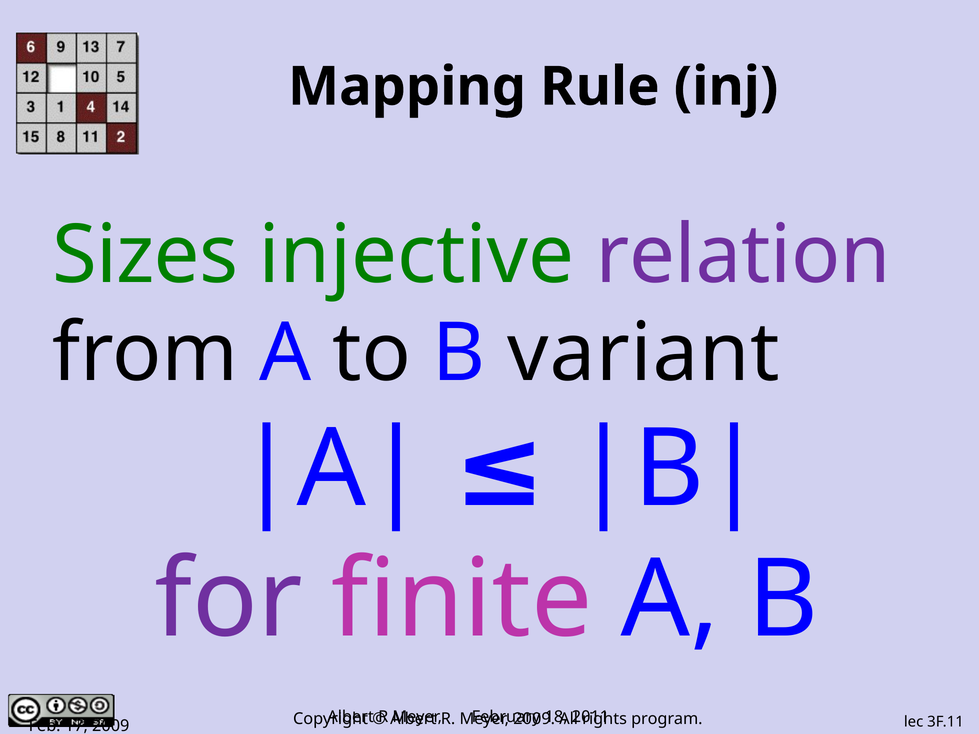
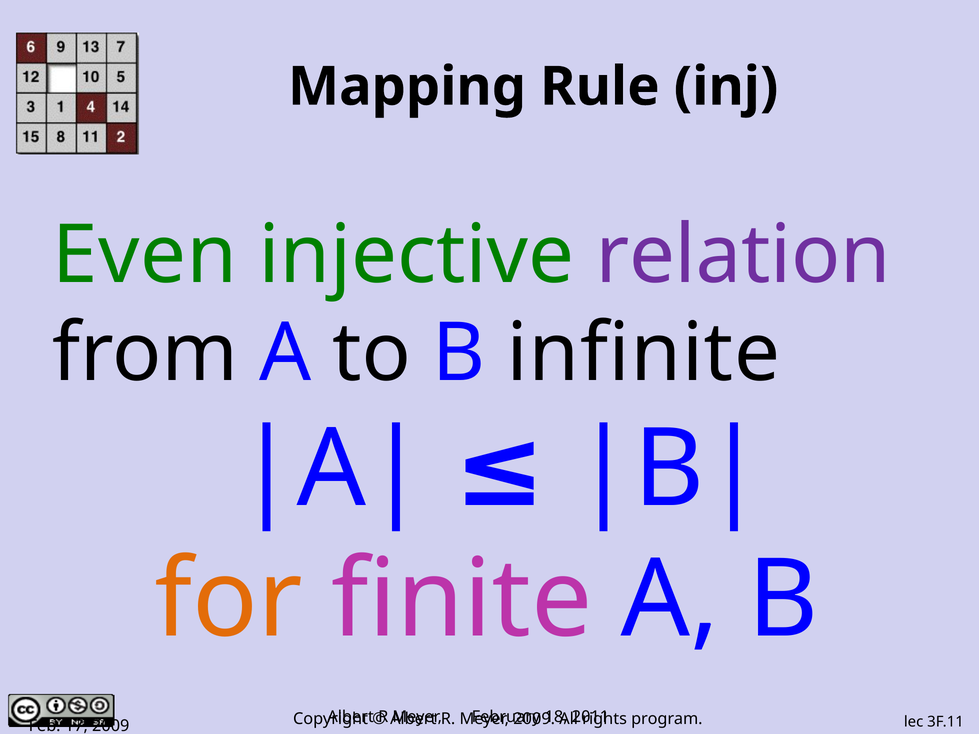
Sizes: Sizes -> Even (145, 255)
variant: variant -> infinite (644, 353)
for colour: purple -> orange (229, 600)
